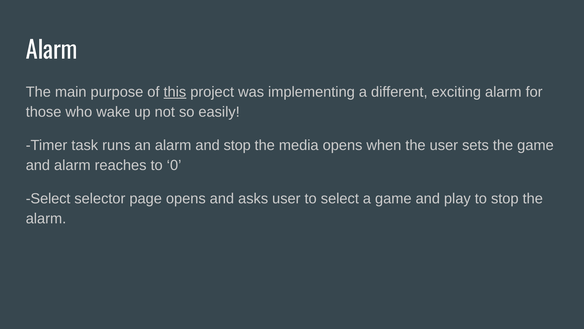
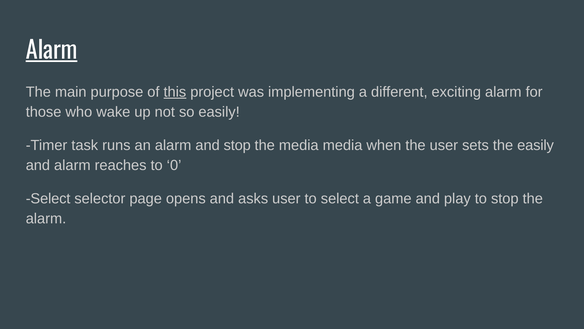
Alarm underline: none -> present (52, 51)
media opens: opens -> media (343, 145)
the game: game -> easily (536, 145)
